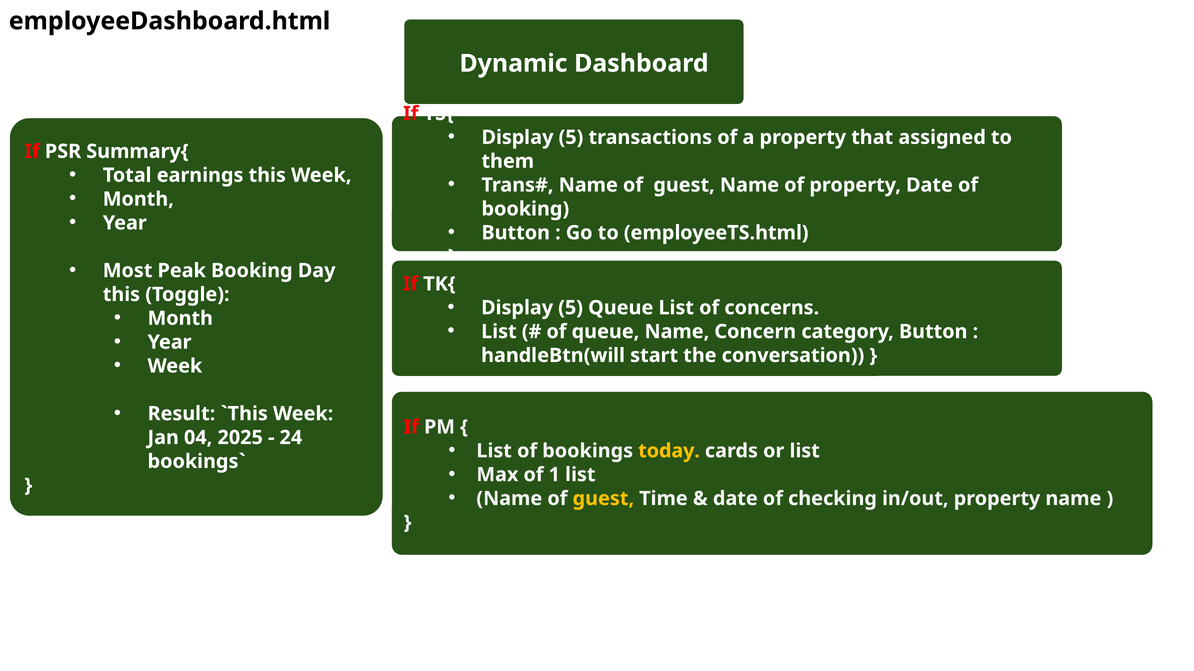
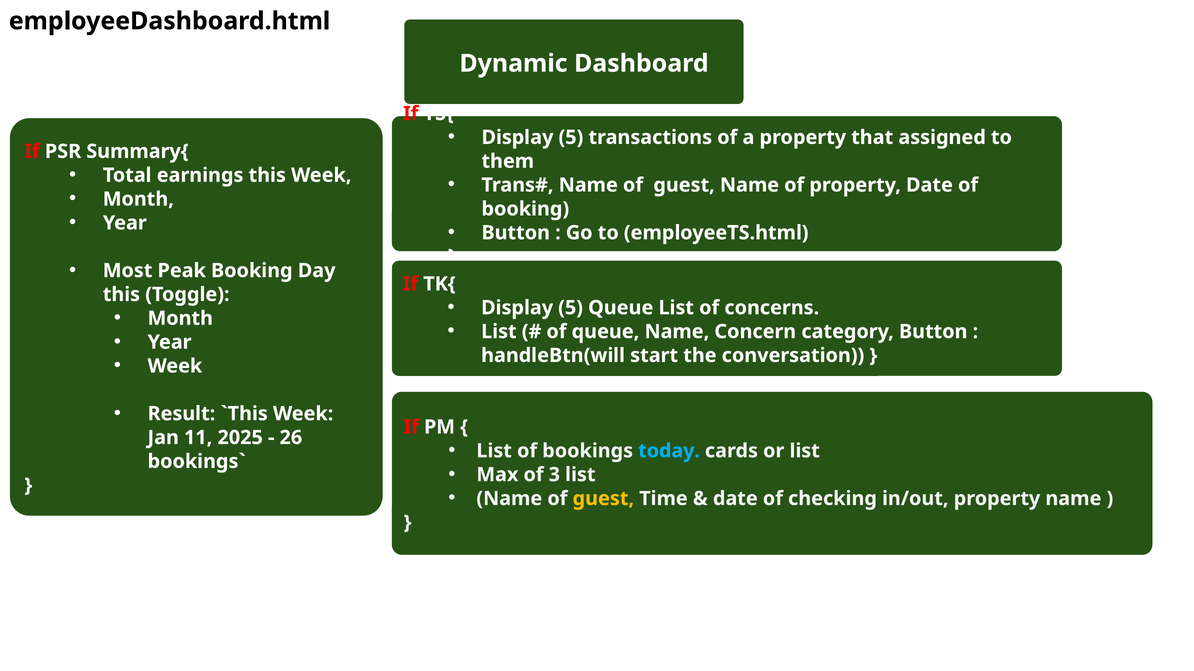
04: 04 -> 11 (198, 438)
24: 24 -> 26 (291, 438)
today colour: yellow -> light blue (669, 451)
1: 1 -> 3 (554, 475)
